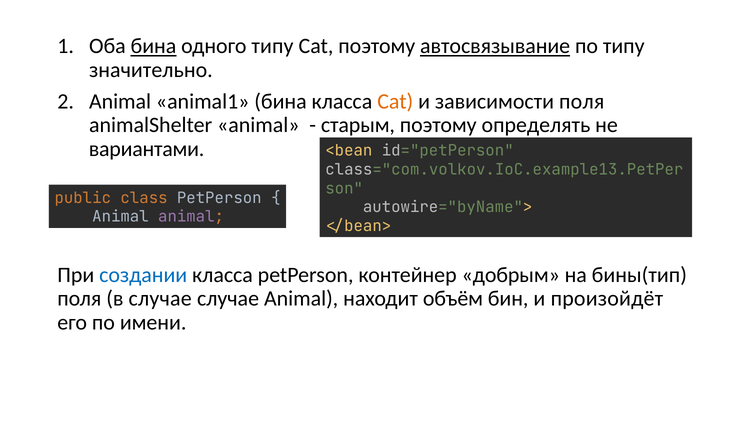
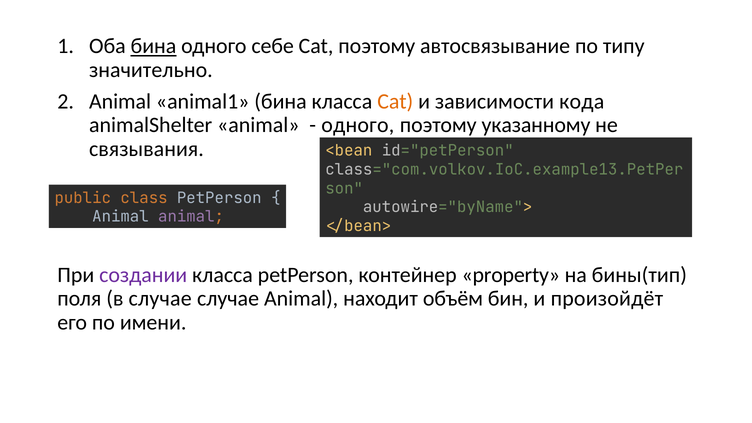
одного типу: типу -> себе (273, 46)
автосвязывание underline: present -> none (495, 46)
зависимости поля: поля -> кода (582, 101)
старым: старым -> одного (358, 125)
определять: определять -> указанному (536, 125)
вариантами: вариантами -> связывания (146, 149)
создании colour: blue -> purple (143, 275)
добрым: добрым -> property (511, 275)
